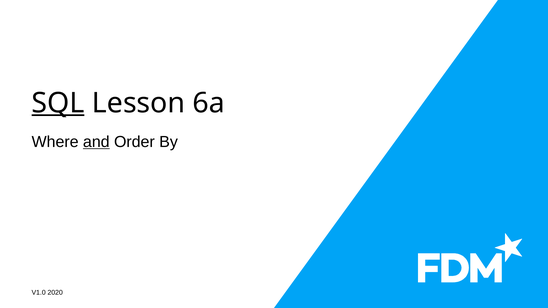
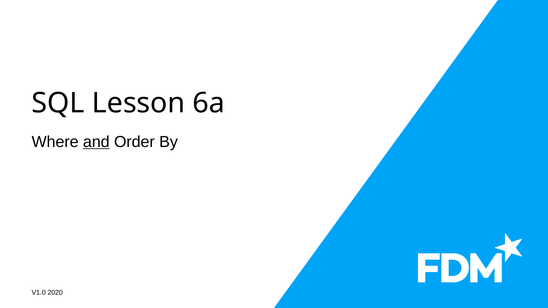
SQL underline: present -> none (58, 103)
